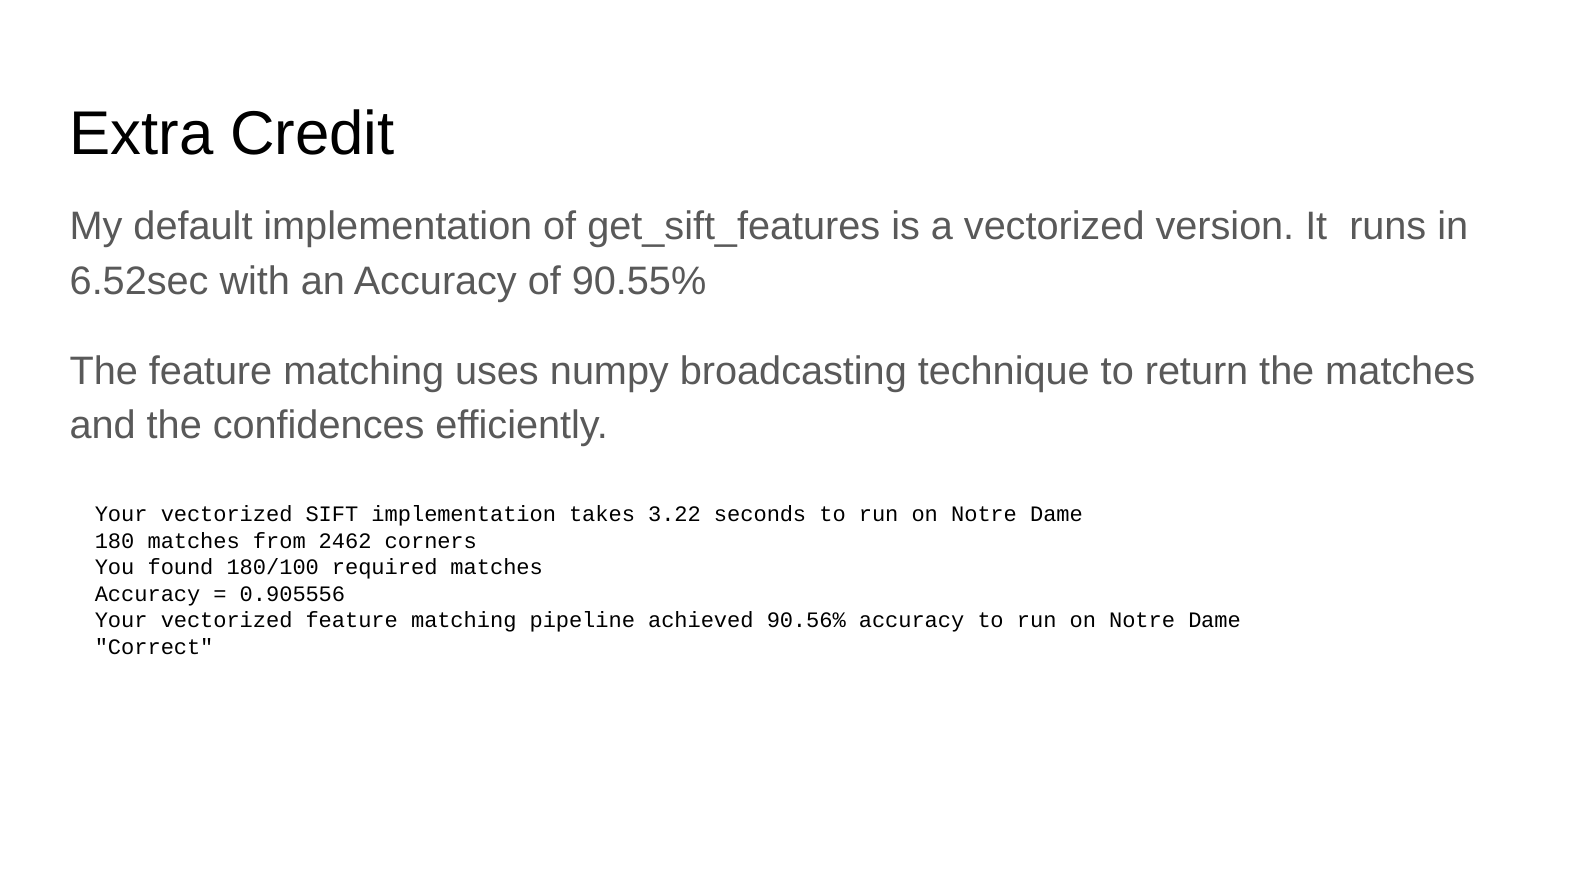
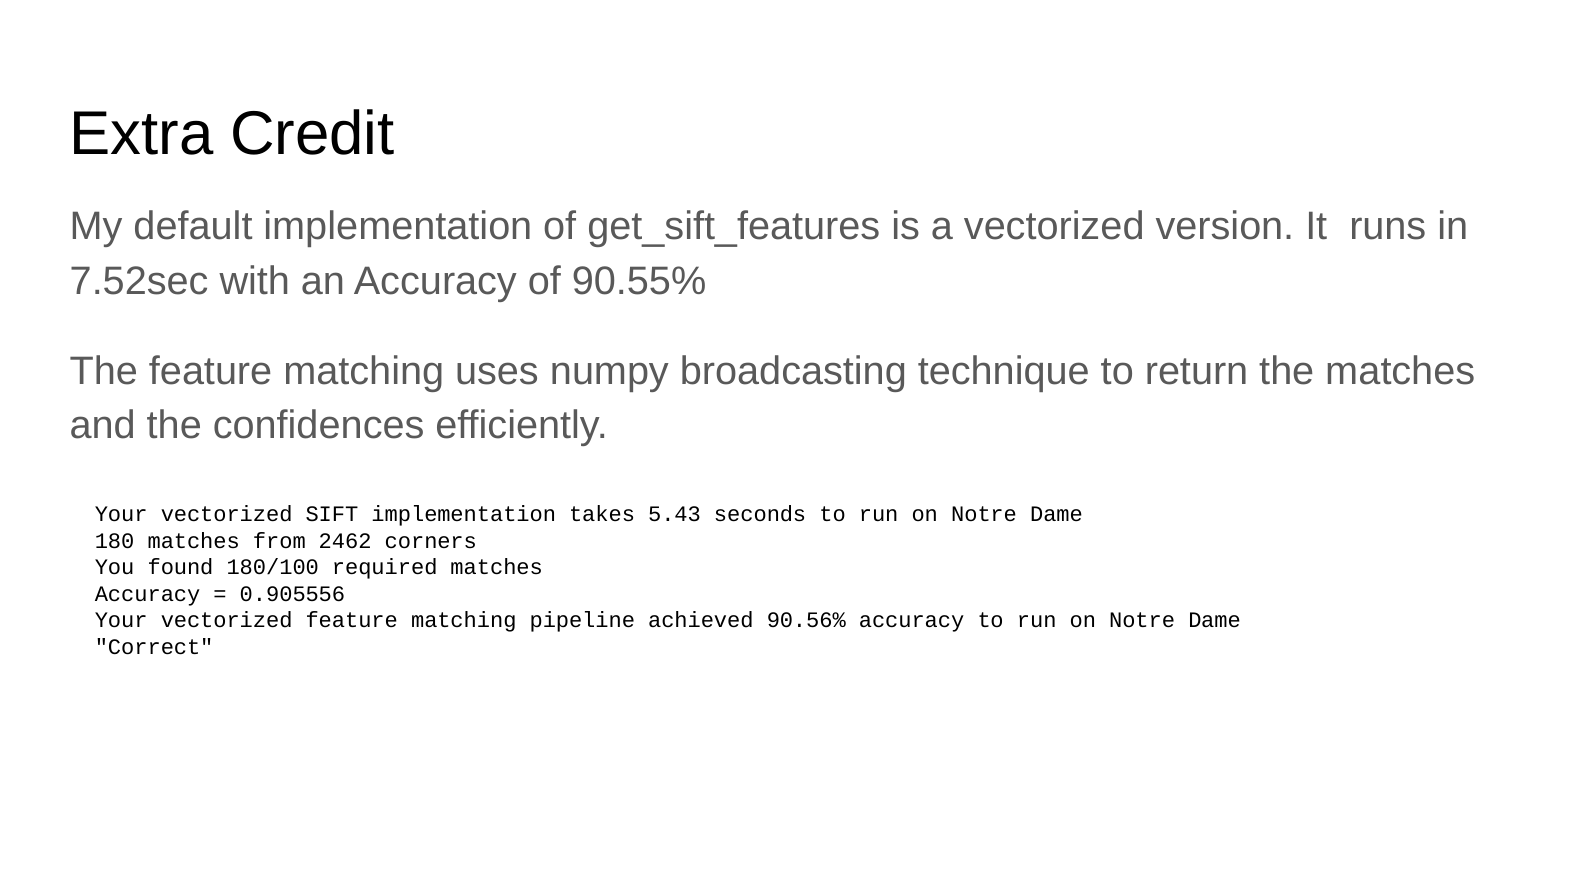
6.52sec: 6.52sec -> 7.52sec (139, 281)
3.22: 3.22 -> 5.43 (674, 514)
